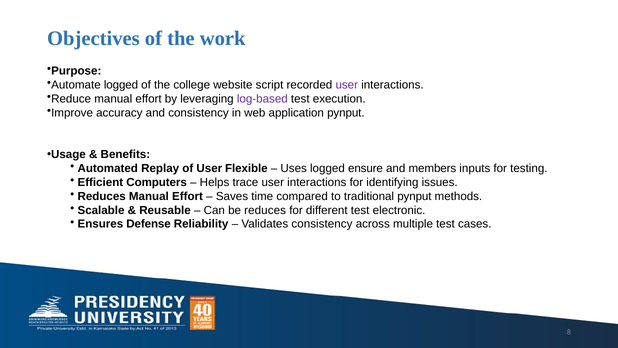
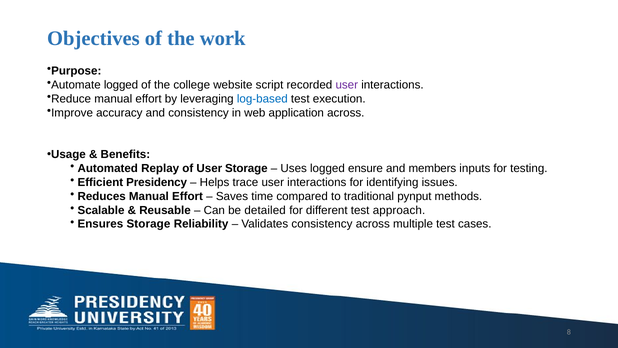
log-based colour: purple -> blue (262, 99)
application pynput: pynput -> across (346, 113)
User Flexible: Flexible -> Storage (246, 168)
Computers: Computers -> Presidency (157, 182)
be reduces: reduces -> detailed (265, 210)
electronic: electronic -> approach (399, 210)
Ensures Defense: Defense -> Storage (148, 224)
